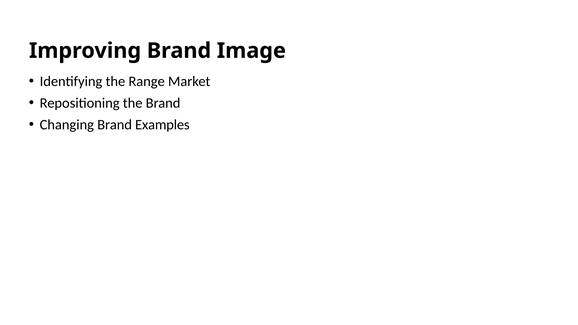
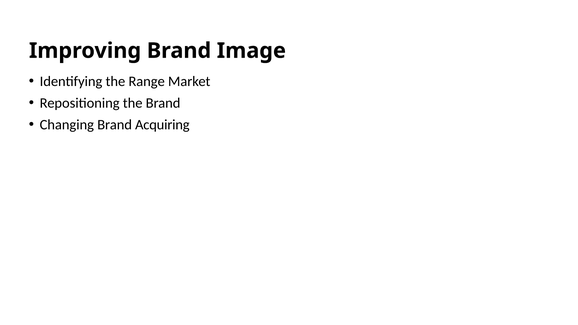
Examples: Examples -> Acquiring (162, 125)
